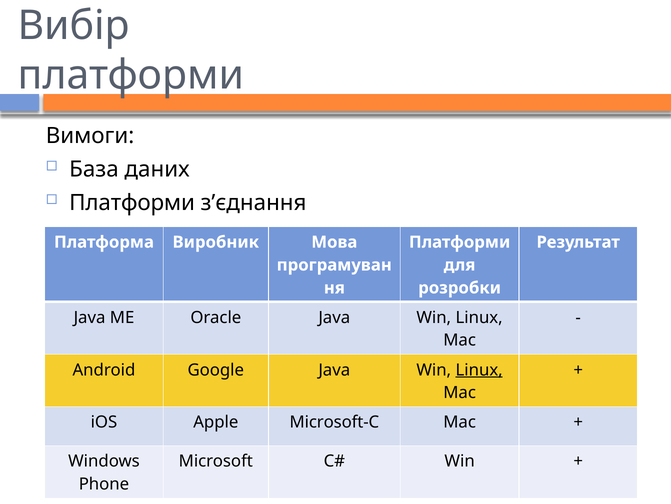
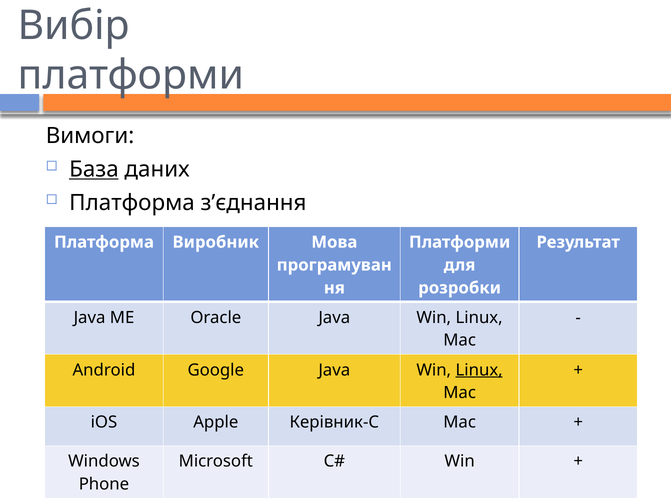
База underline: none -> present (94, 169)
Платформи: Платформи -> Платформа (132, 202)
Microsoft-C: Microsoft-C -> Керівник-C (334, 422)
